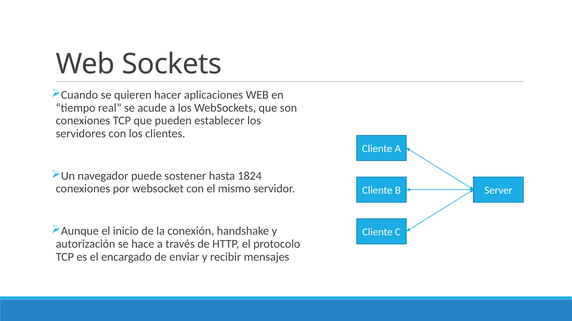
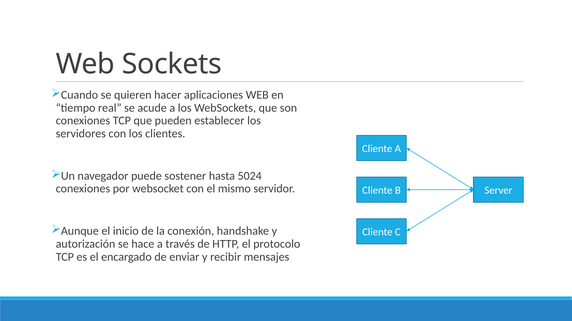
1824: 1824 -> 5024 (250, 176)
